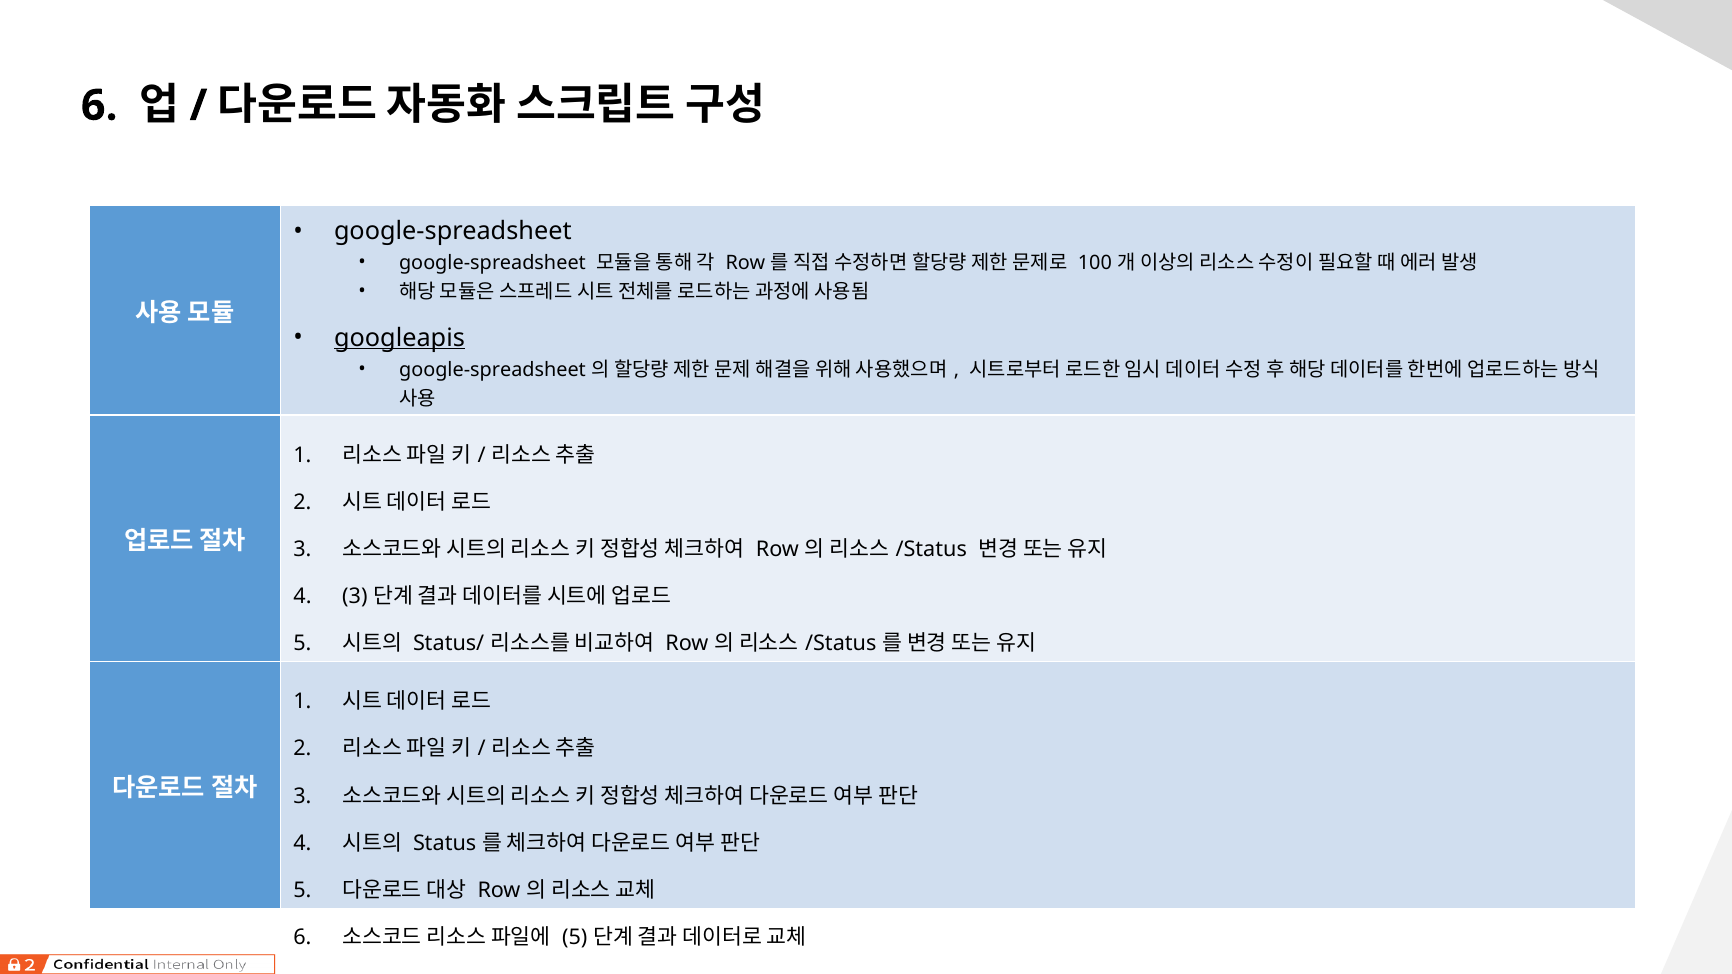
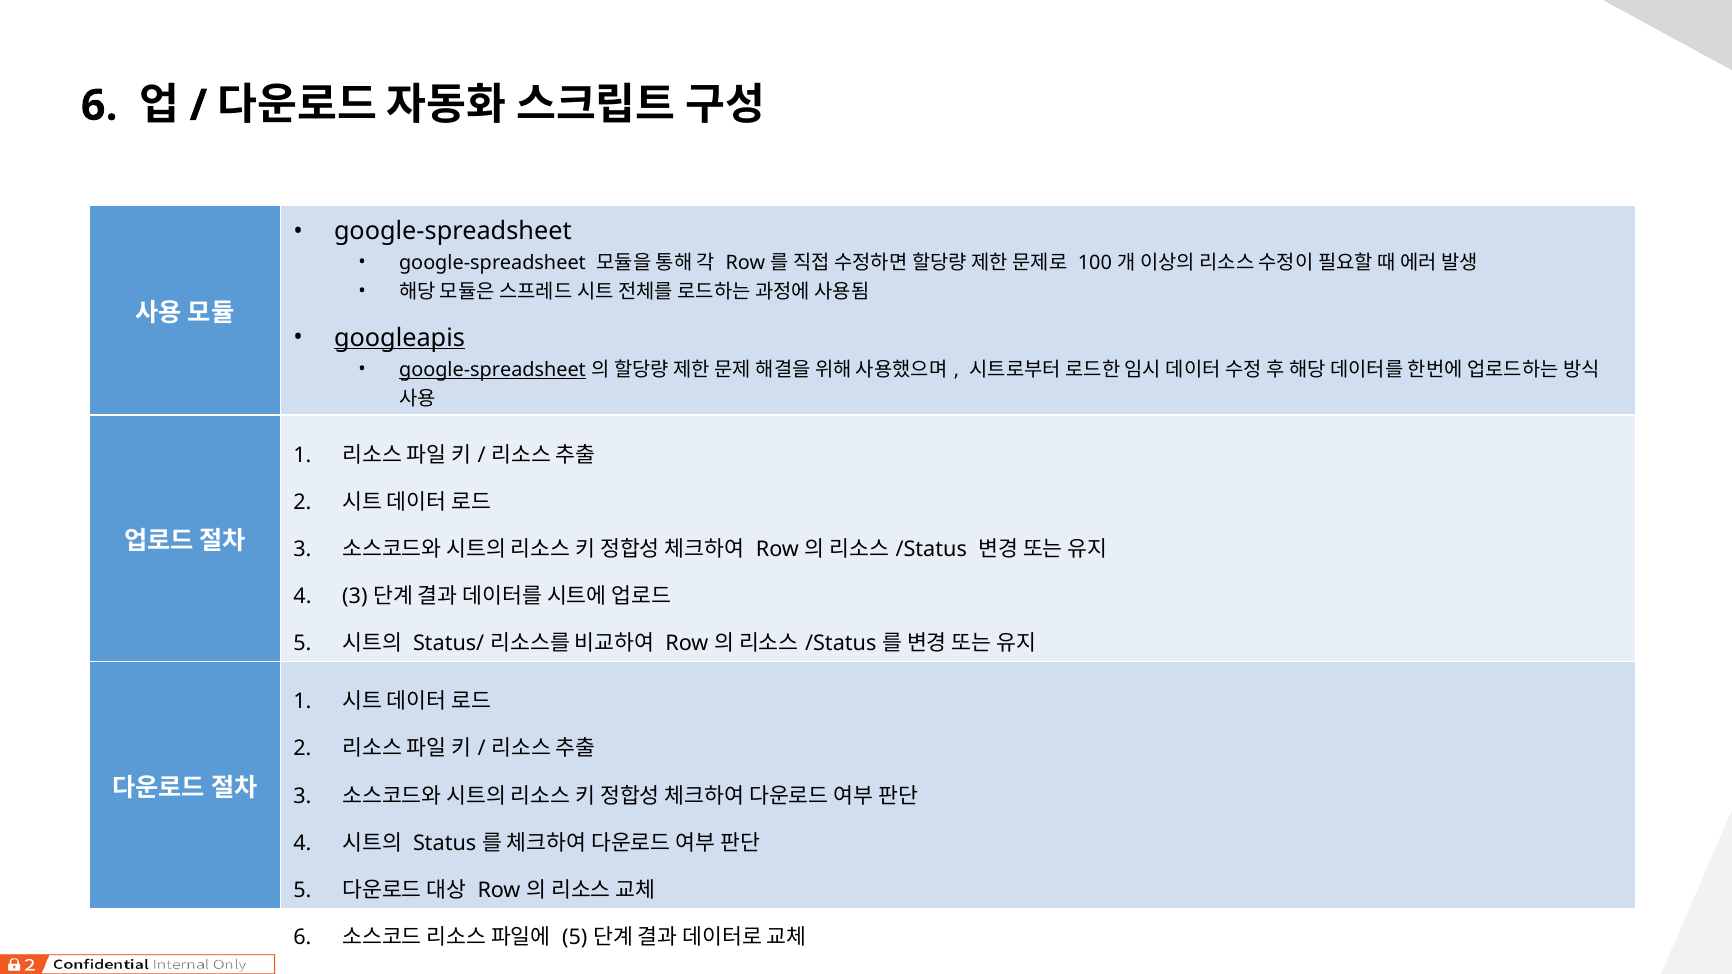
google-spreadsheet underline: none -> present (492, 370)
